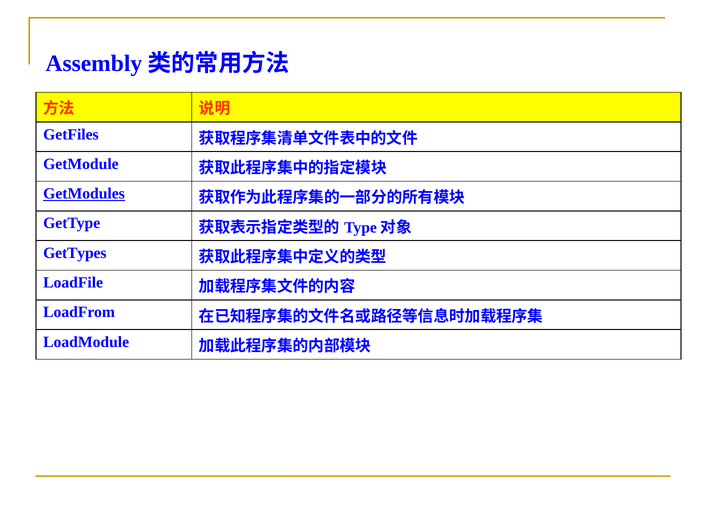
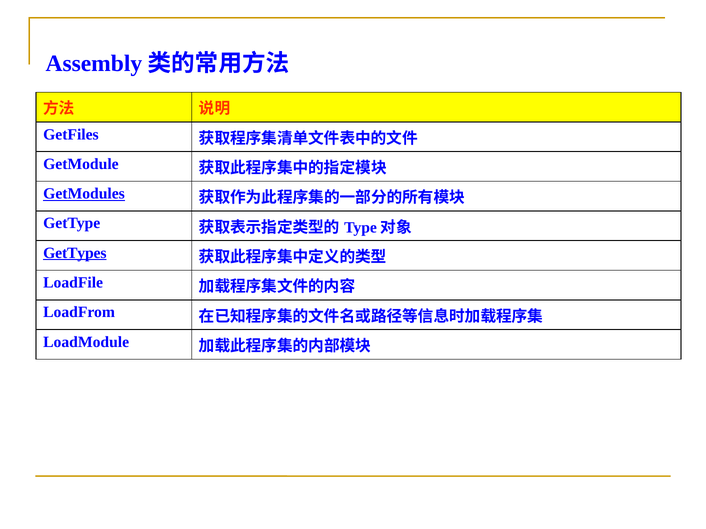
GetTypes underline: none -> present (75, 253)
